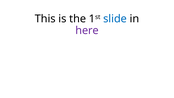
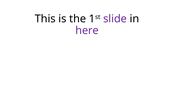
slide colour: blue -> purple (115, 19)
